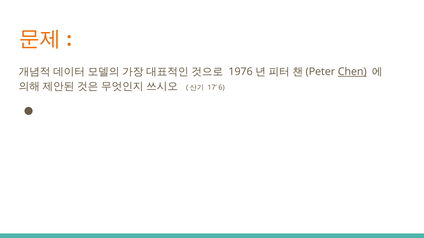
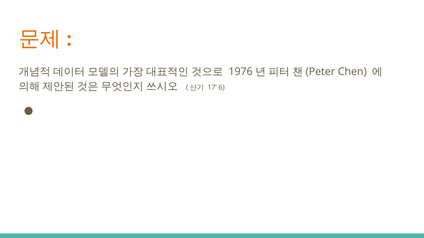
Chen underline: present -> none (352, 72)
